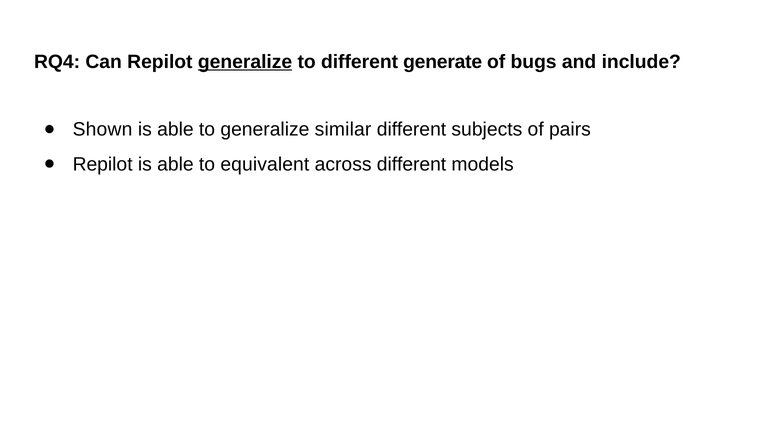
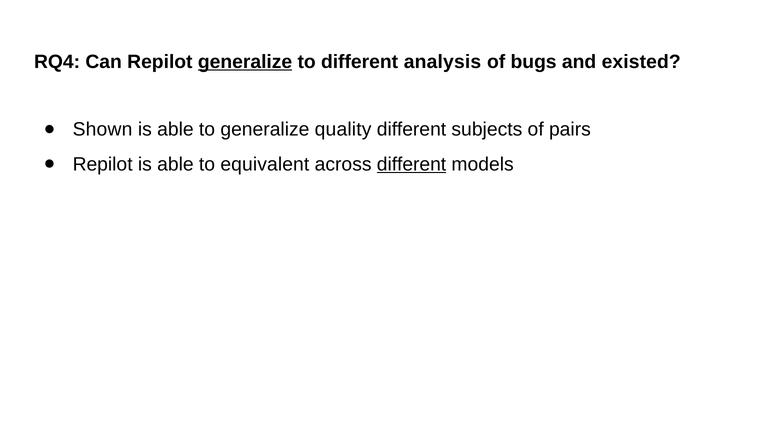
generate: generate -> analysis (442, 62)
include: include -> existed (641, 62)
similar: similar -> quality (343, 130)
different underline: none -> present (412, 164)
